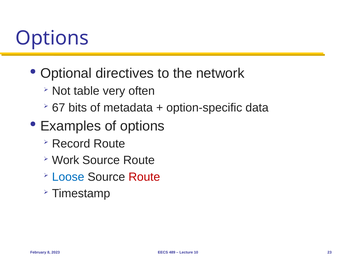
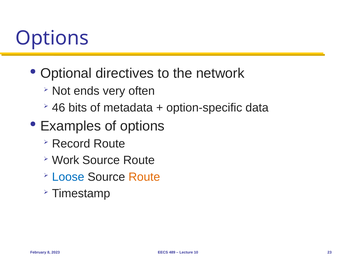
table: table -> ends (87, 91)
67: 67 -> 46 (59, 108)
Route colour: red -> orange (144, 177)
